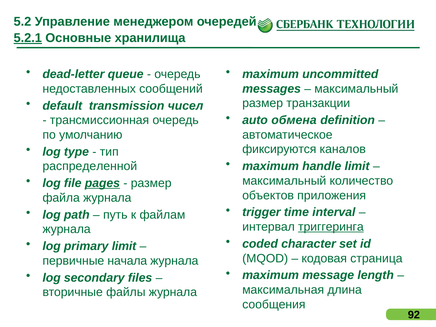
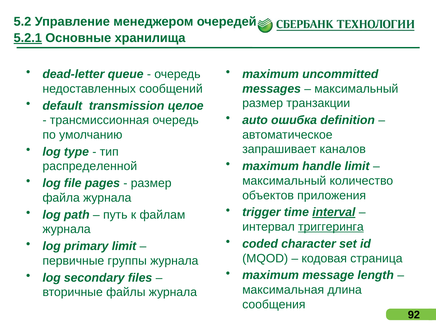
чисел: чисел -> целое (186, 106)
обмена: обмена -> ошибка (294, 120)
фиксируются: фиксируются -> запрашивает (279, 149)
pages underline: present -> none (102, 183)
interval underline: none -> present (334, 212)
начала: начала -> группы (127, 261)
